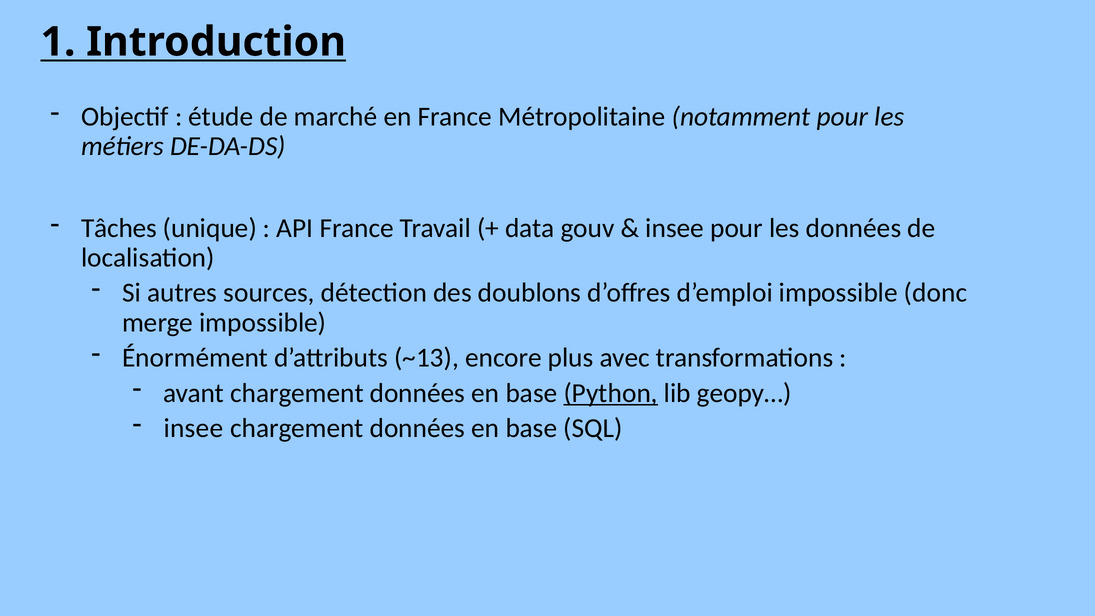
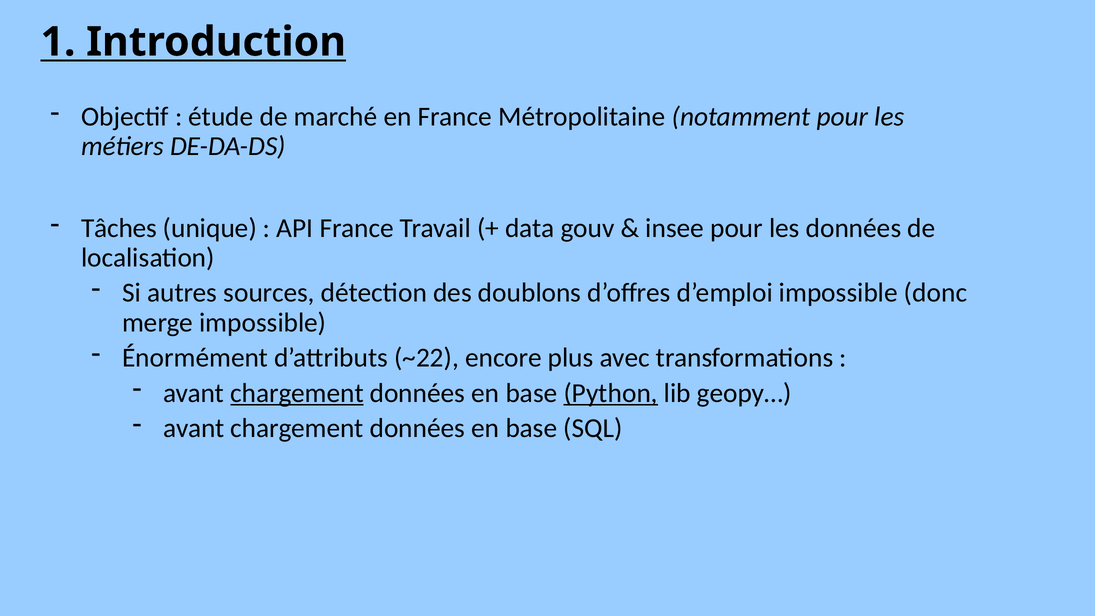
~13: ~13 -> ~22 (427, 358)
chargement underline: none -> present (297, 393)
insee: insee -> avant (194, 428)
